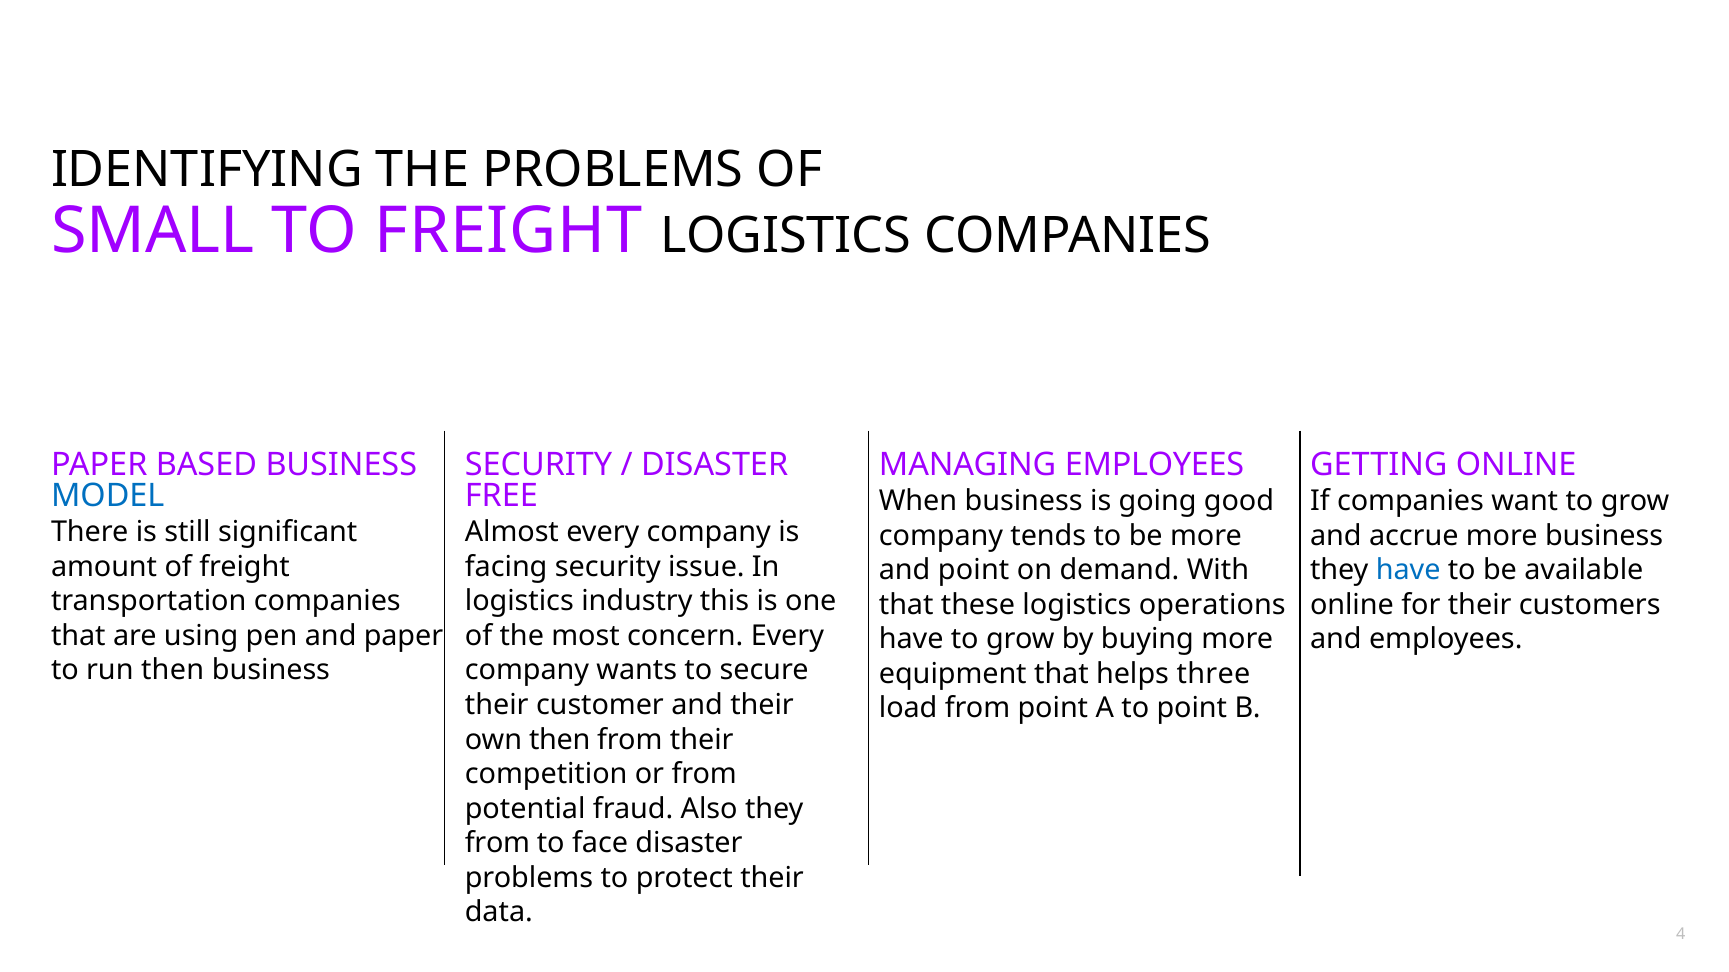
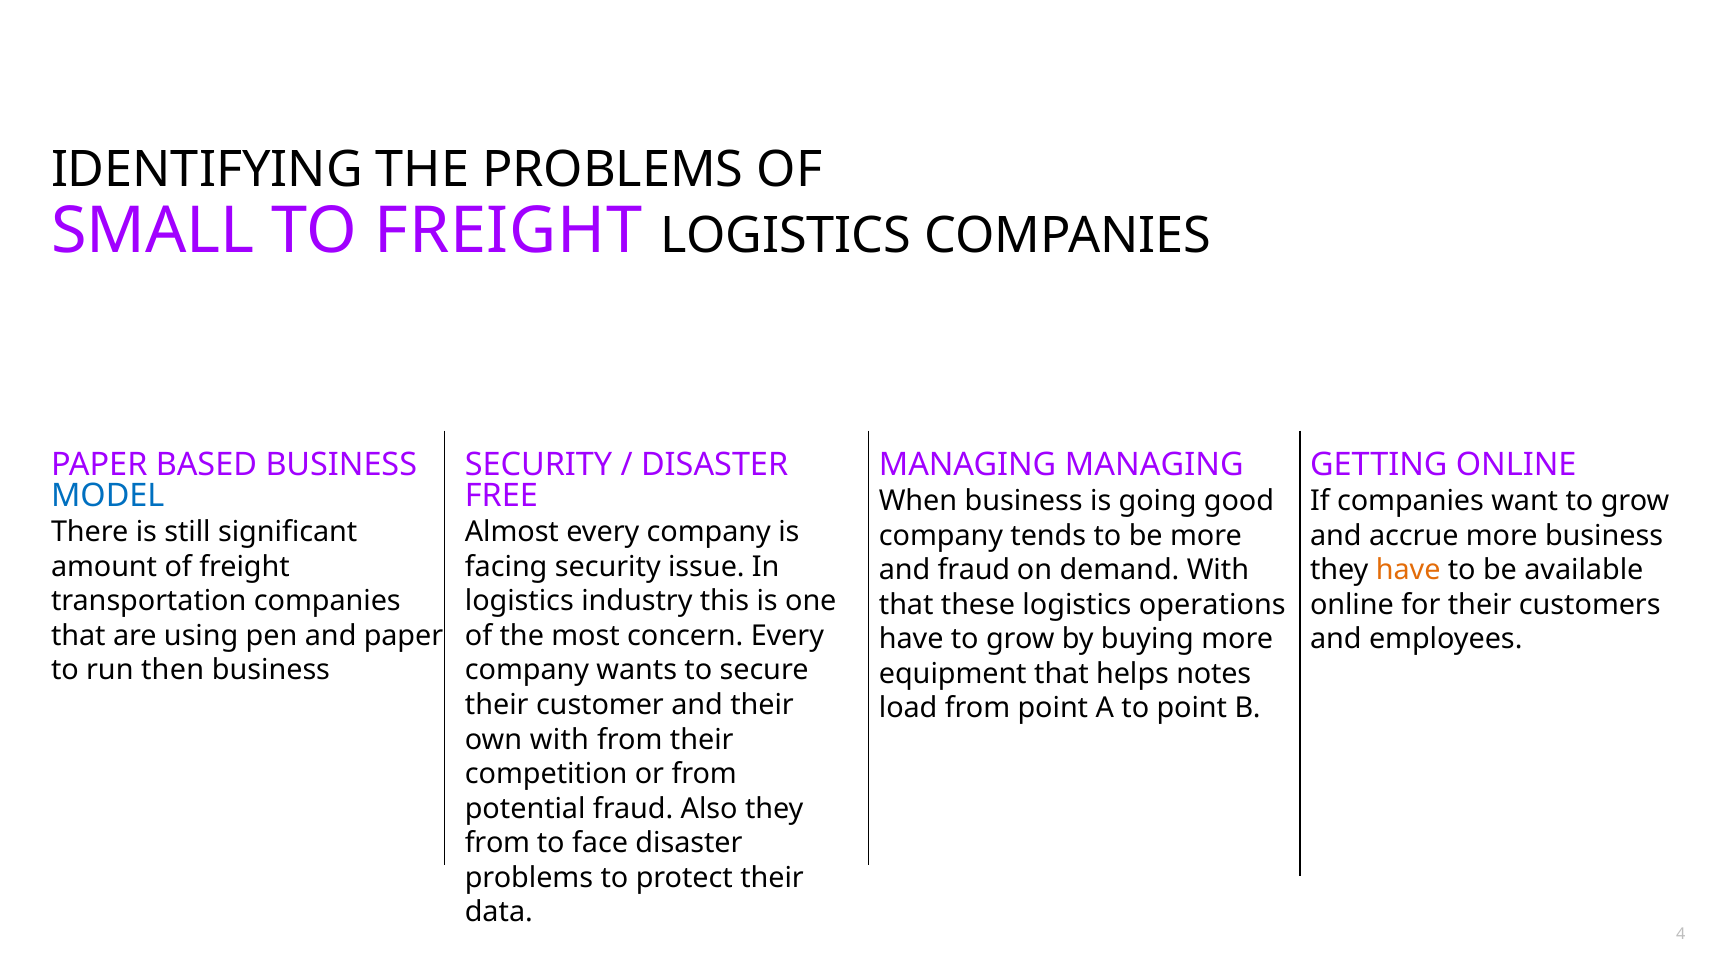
MANAGING EMPLOYEES: EMPLOYEES -> MANAGING (1154, 465)
and point: point -> fraud (974, 571)
have colour: blue -> orange (1408, 571)
three: three -> notes (1214, 674)
own then: then -> with (559, 740)
